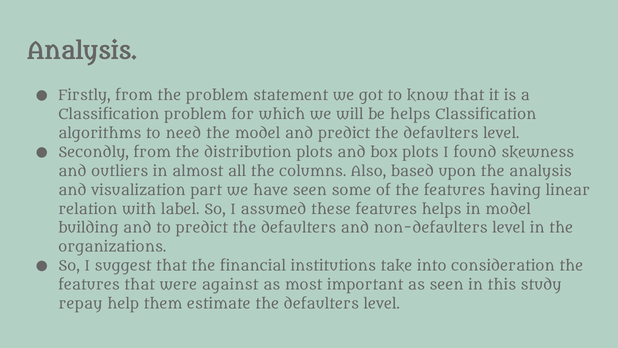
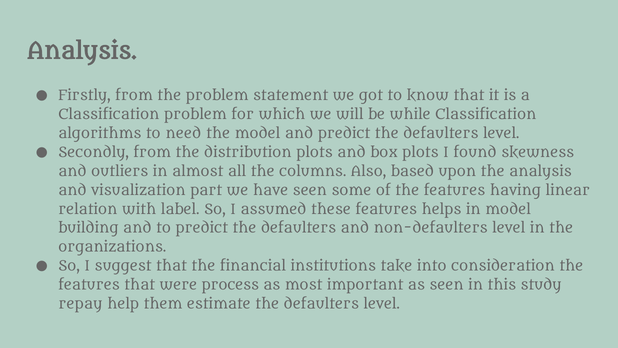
be helps: helps -> while (410, 115)
against: against -> process (230, 285)
